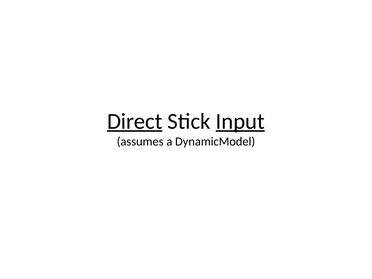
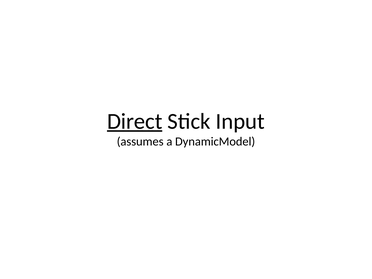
Input underline: present -> none (240, 121)
